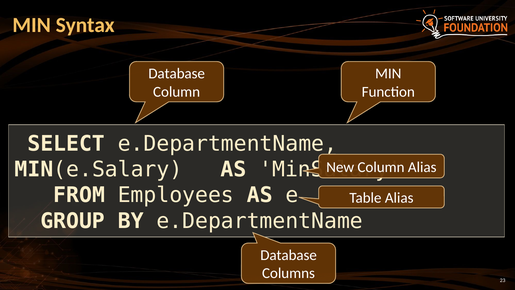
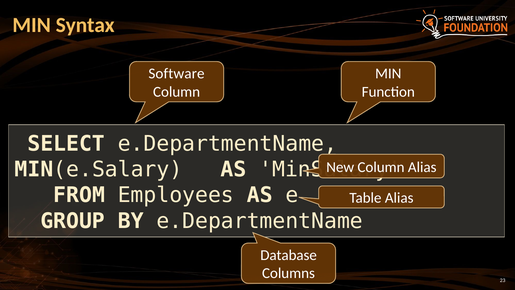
Database: Database -> Software (176, 74)
